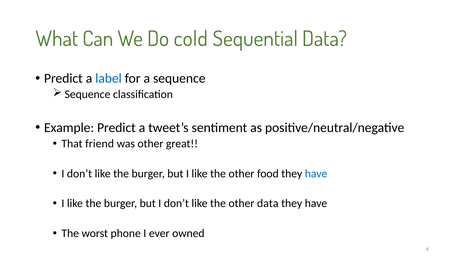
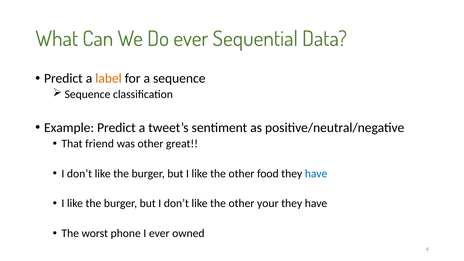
Do cold: cold -> ever (191, 39)
label colour: blue -> orange (109, 78)
other data: data -> your (268, 203)
